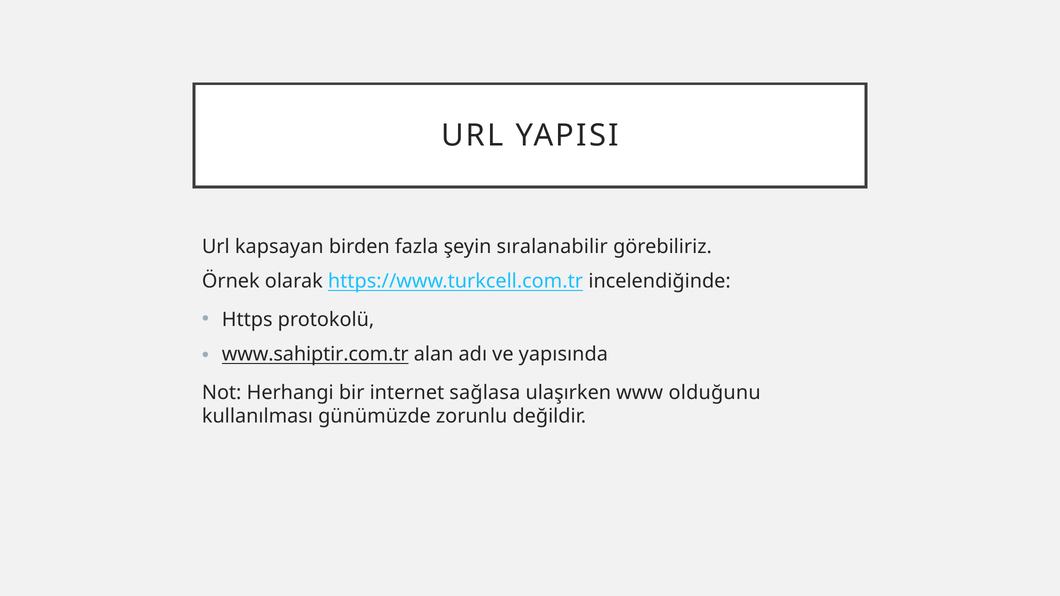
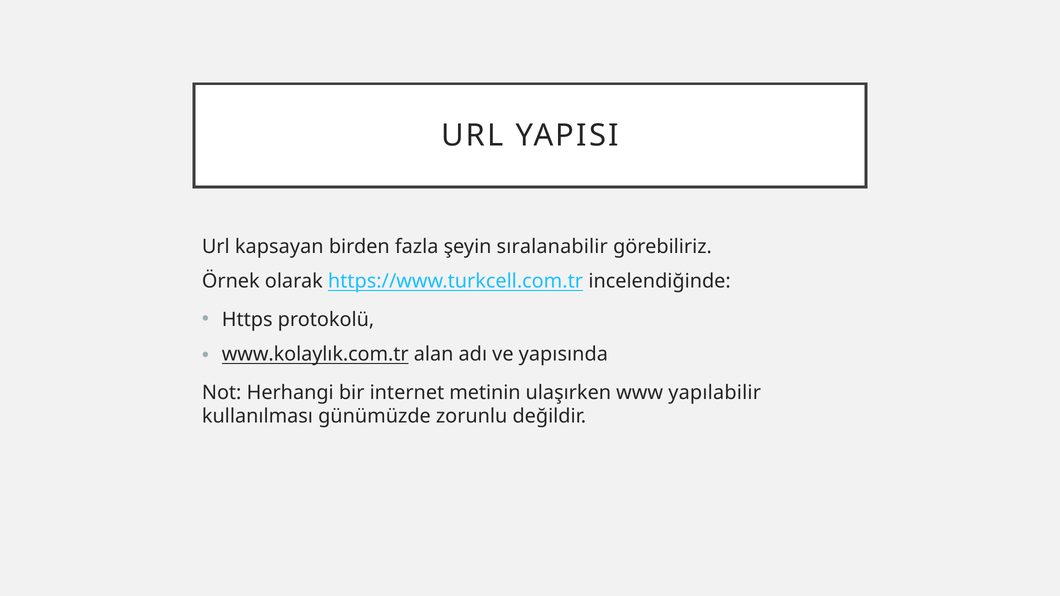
www.sahiptir.com.tr: www.sahiptir.com.tr -> www.kolaylık.com.tr (315, 355)
sağlasa: sağlasa -> metinin (485, 393)
olduğunu: olduğunu -> yapılabilir (715, 393)
